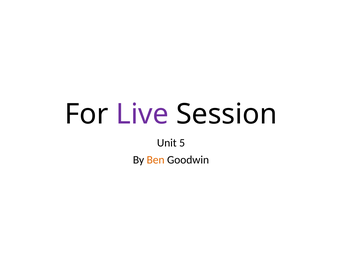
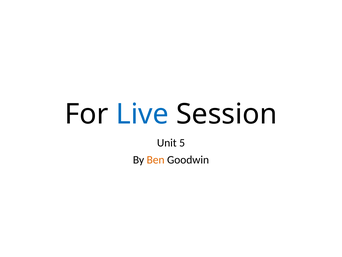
Live colour: purple -> blue (142, 114)
